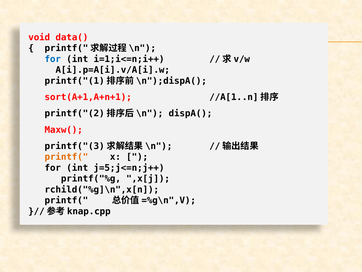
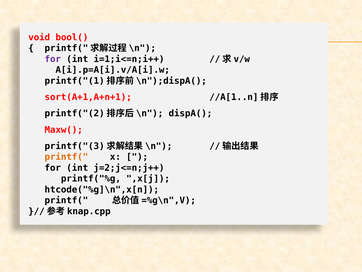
data(: data( -> bool( (72, 37)
for colour: blue -> purple (53, 59)
j=5;j<=n;j++: j=5;j<=n;j++ -> j=2;j<=n;j++ (129, 168)
rchild("%g]\n",x[n: rchild("%g]\n",x[n -> htcode("%g]\n",x[n (102, 189)
